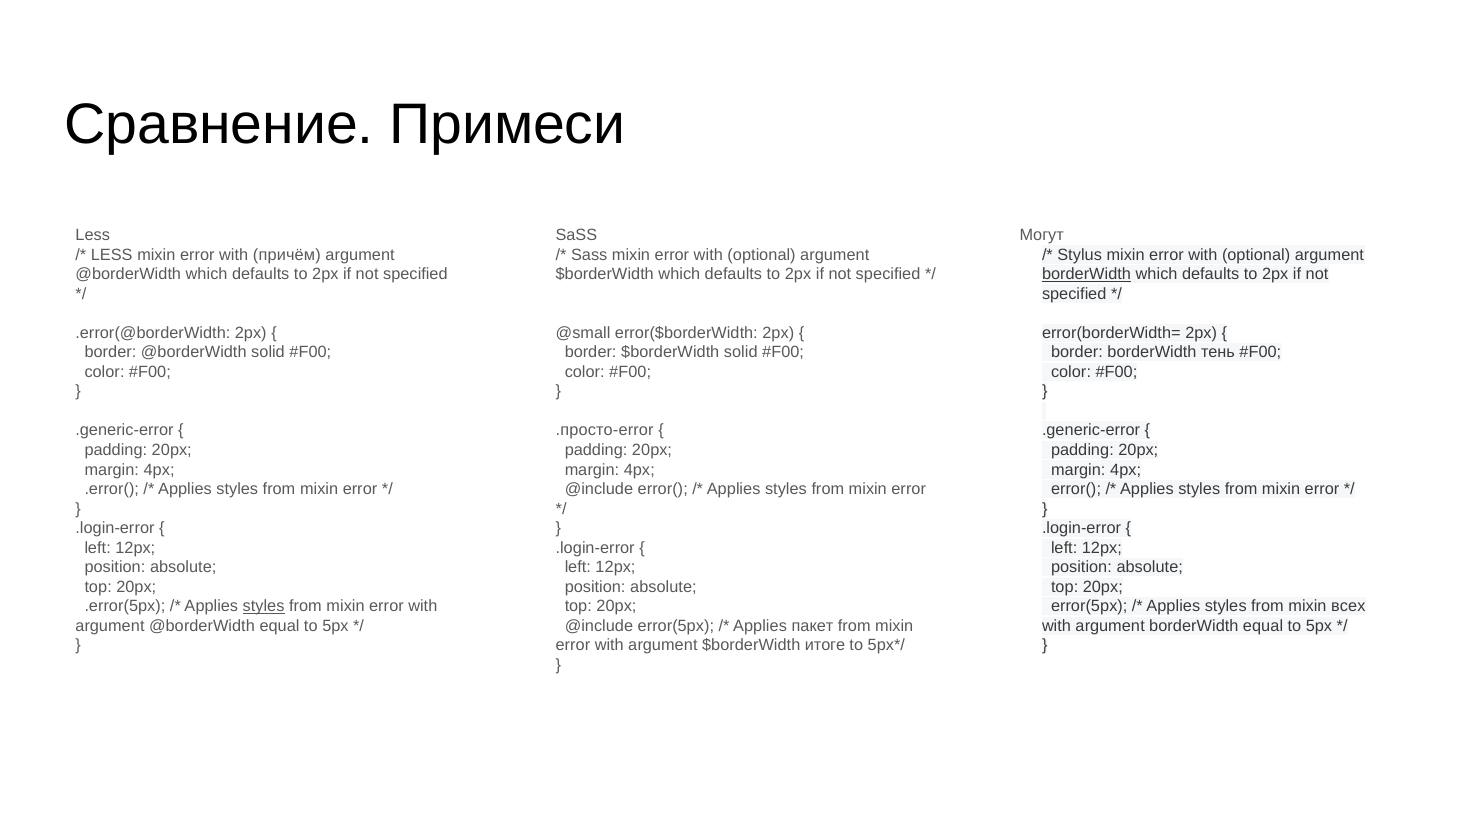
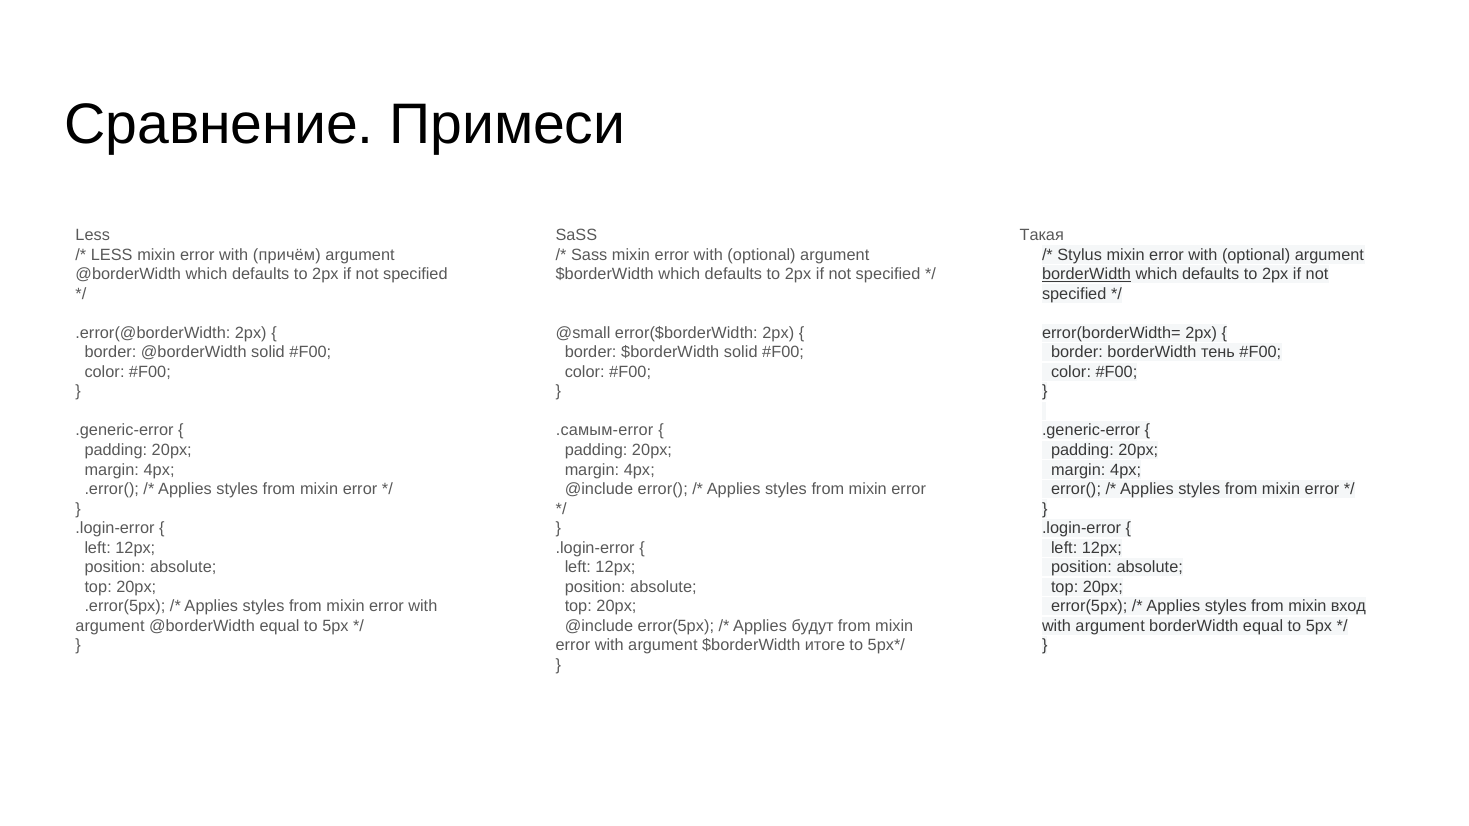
Могут: Могут -> Такая (1042, 235)
.просто-error: .просто-error -> .самым-error (605, 431)
styles underline: present -> none (264, 607)
всех: всех -> вход (1348, 607)
пакет: пакет -> будут (813, 626)
